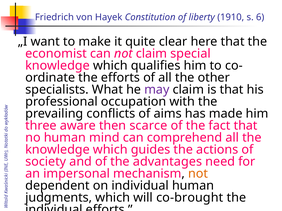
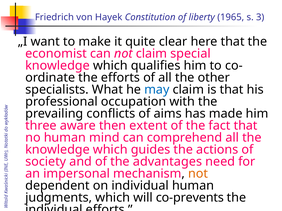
1910: 1910 -> 1965 (231, 17)
6: 6 -> 3 (260, 17)
may colour: purple -> blue (157, 90)
scarce: scarce -> extent (148, 126)
co-brought: co-brought -> co-prevents (190, 198)
